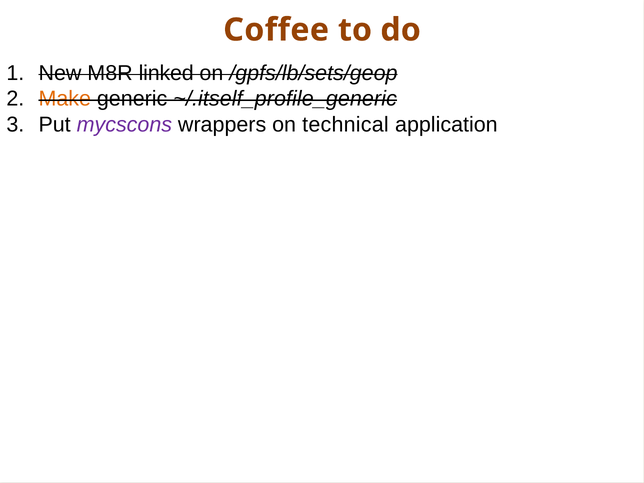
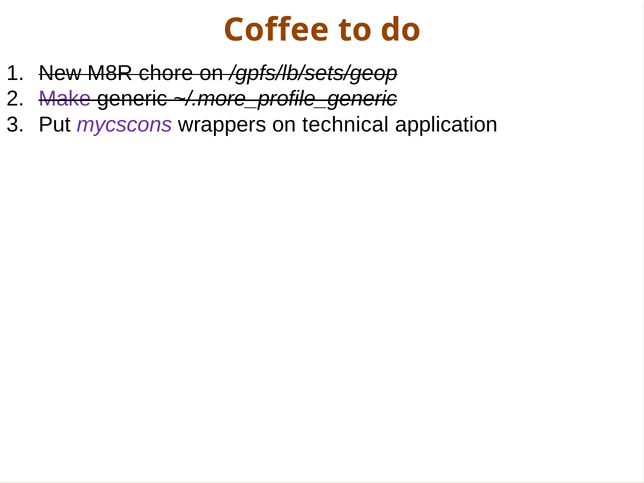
linked: linked -> chore (166, 73)
Make colour: orange -> purple (65, 99)
~/.itself_profile_generic: ~/.itself_profile_generic -> ~/.more_profile_generic (285, 99)
